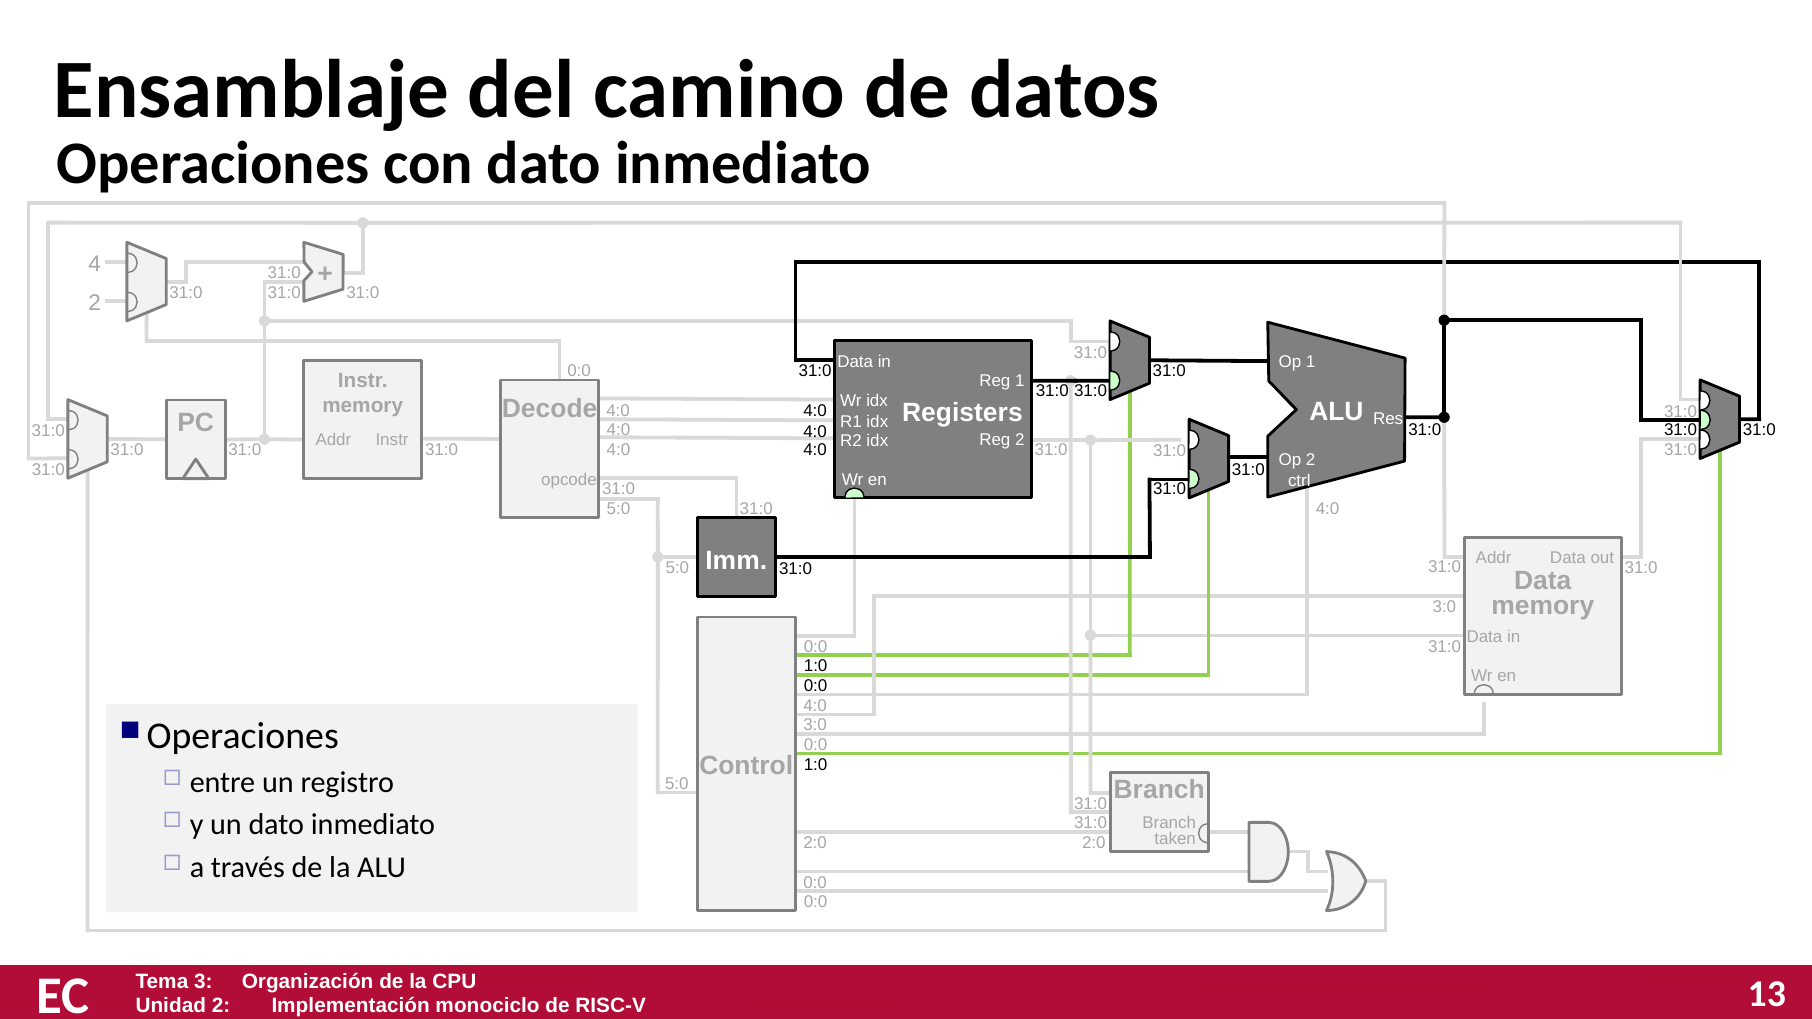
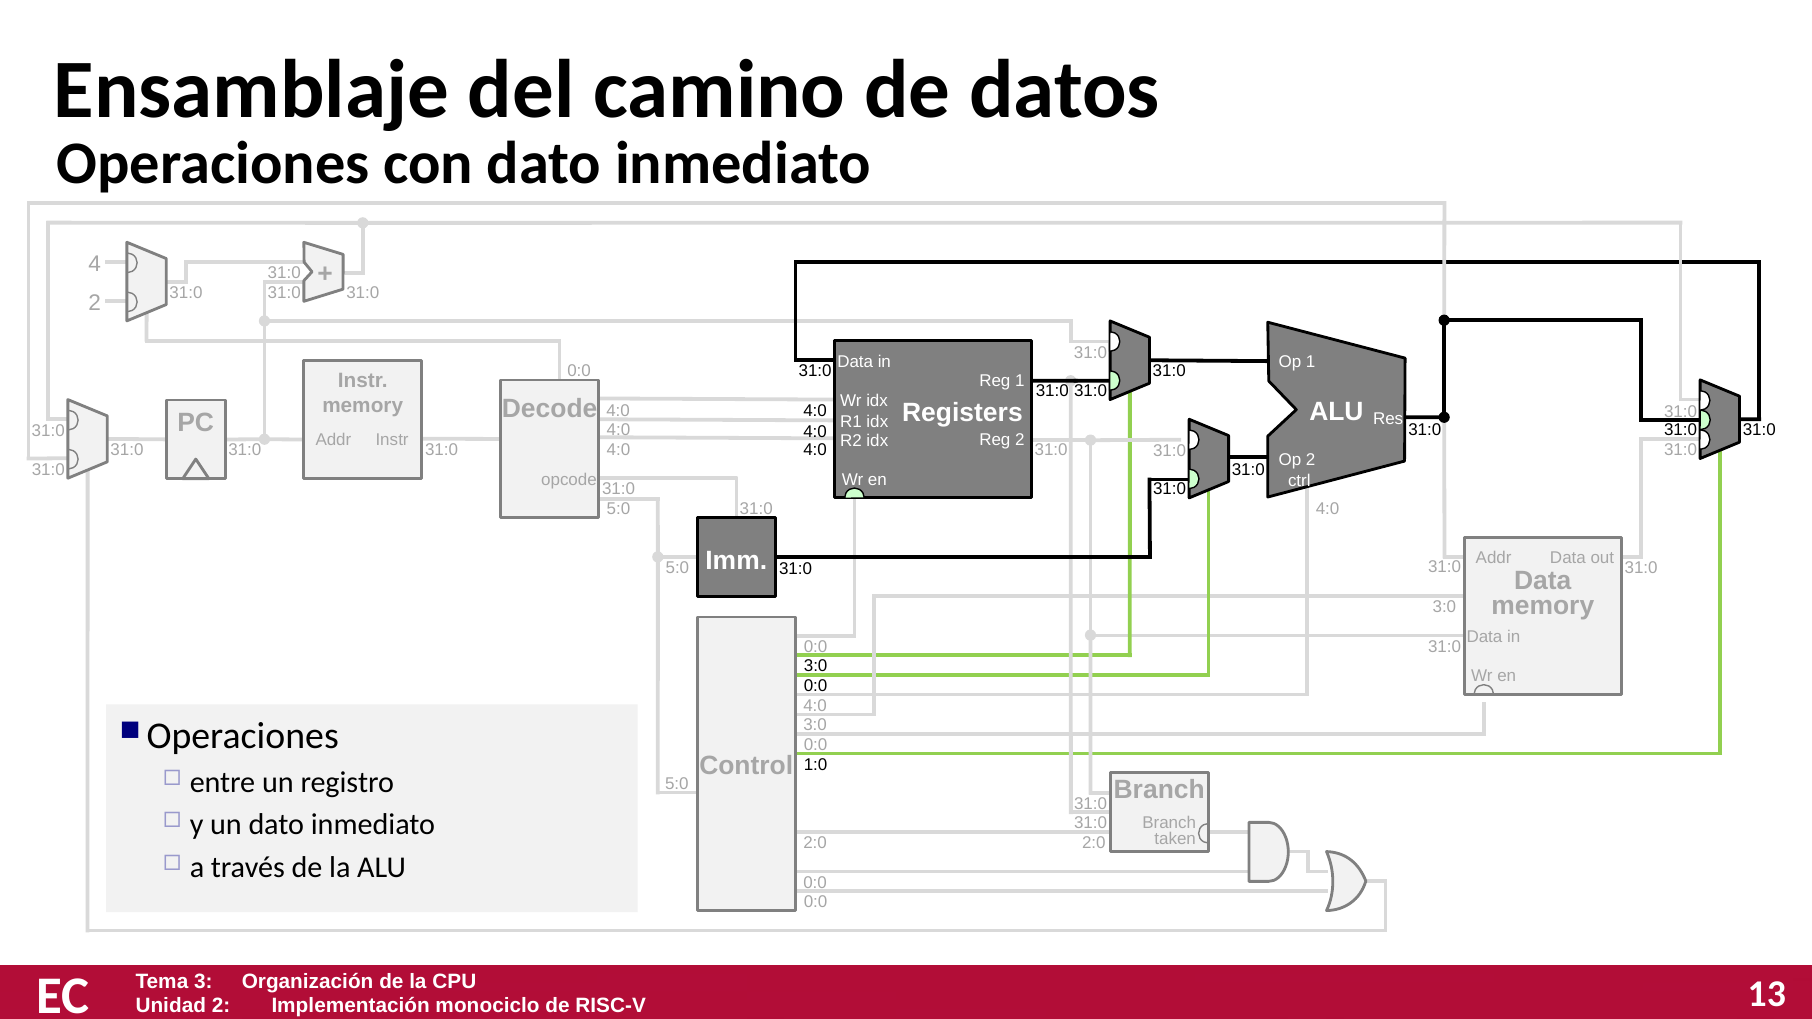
1:0: 1:0 -> 3:0 (816, 666)
